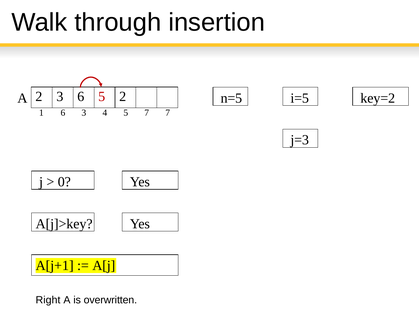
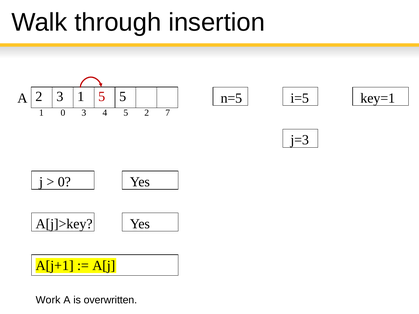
3 6: 6 -> 1 (81, 96)
5 2: 2 -> 5 (123, 96)
key=2: key=2 -> key=1 (378, 98)
1 6: 6 -> 0 (63, 113)
5 7: 7 -> 2 (147, 113)
Right: Right -> Work (48, 300)
